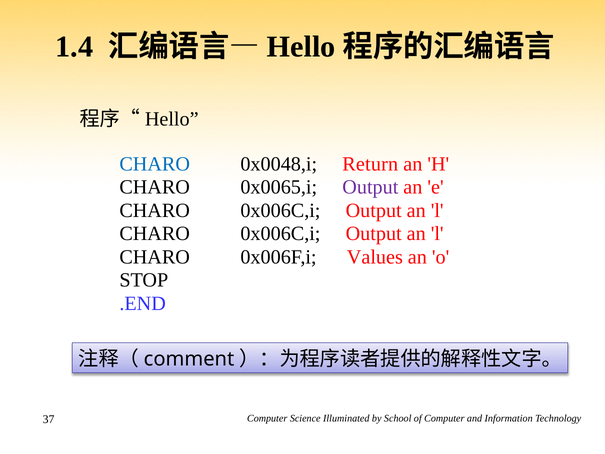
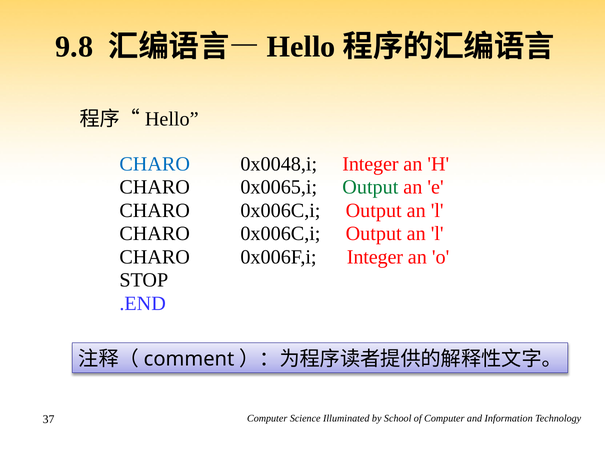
1.4: 1.4 -> 9.8 (74, 47)
0x0048,i Return: Return -> Integer (370, 164)
Output colour: purple -> green (370, 187)
0x006F,i Values: Values -> Integer (375, 257)
